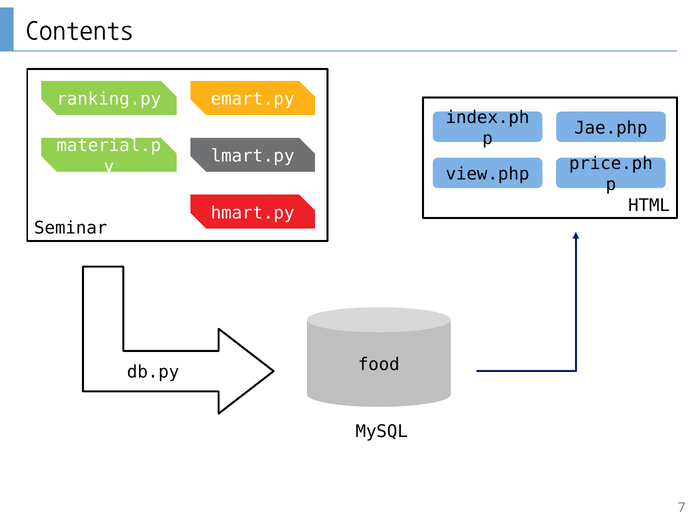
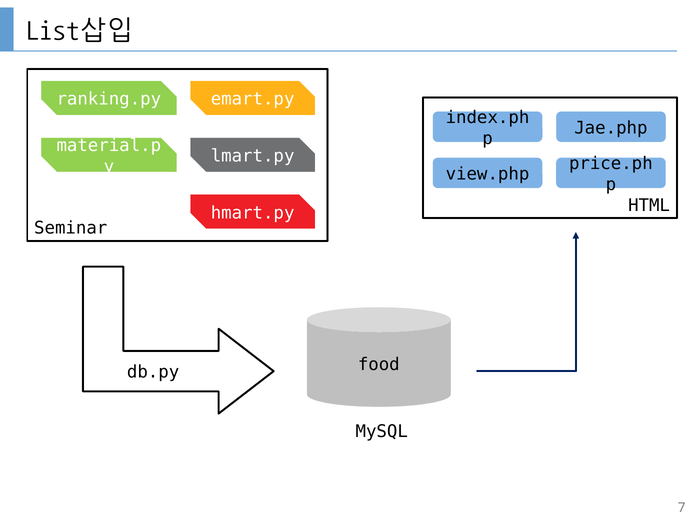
Contents: Contents -> List삽입 (80, 30)
